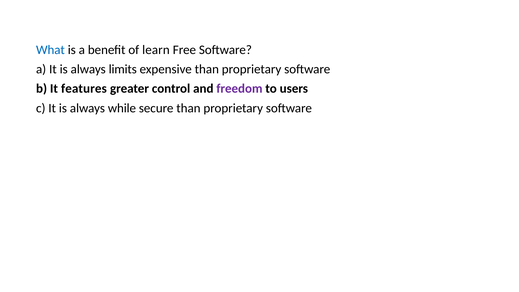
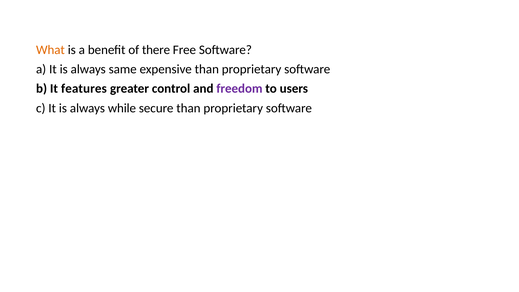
What colour: blue -> orange (50, 50)
learn: learn -> there (156, 50)
limits: limits -> same (123, 69)
